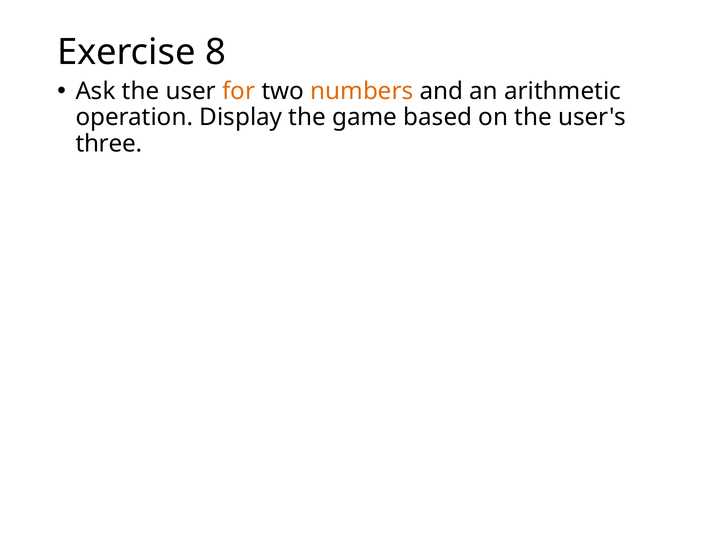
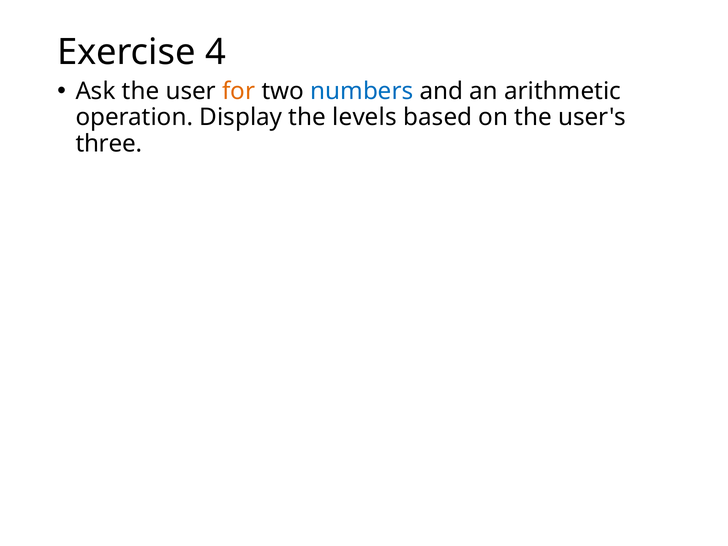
8: 8 -> 4 (215, 52)
numbers colour: orange -> blue (362, 91)
game: game -> levels (365, 117)
